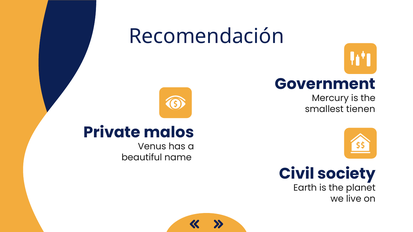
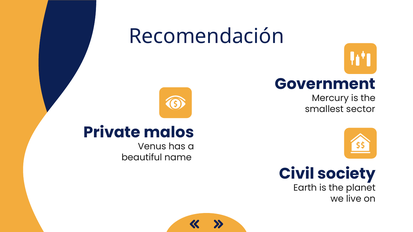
tienen: tienen -> sector (361, 109)
